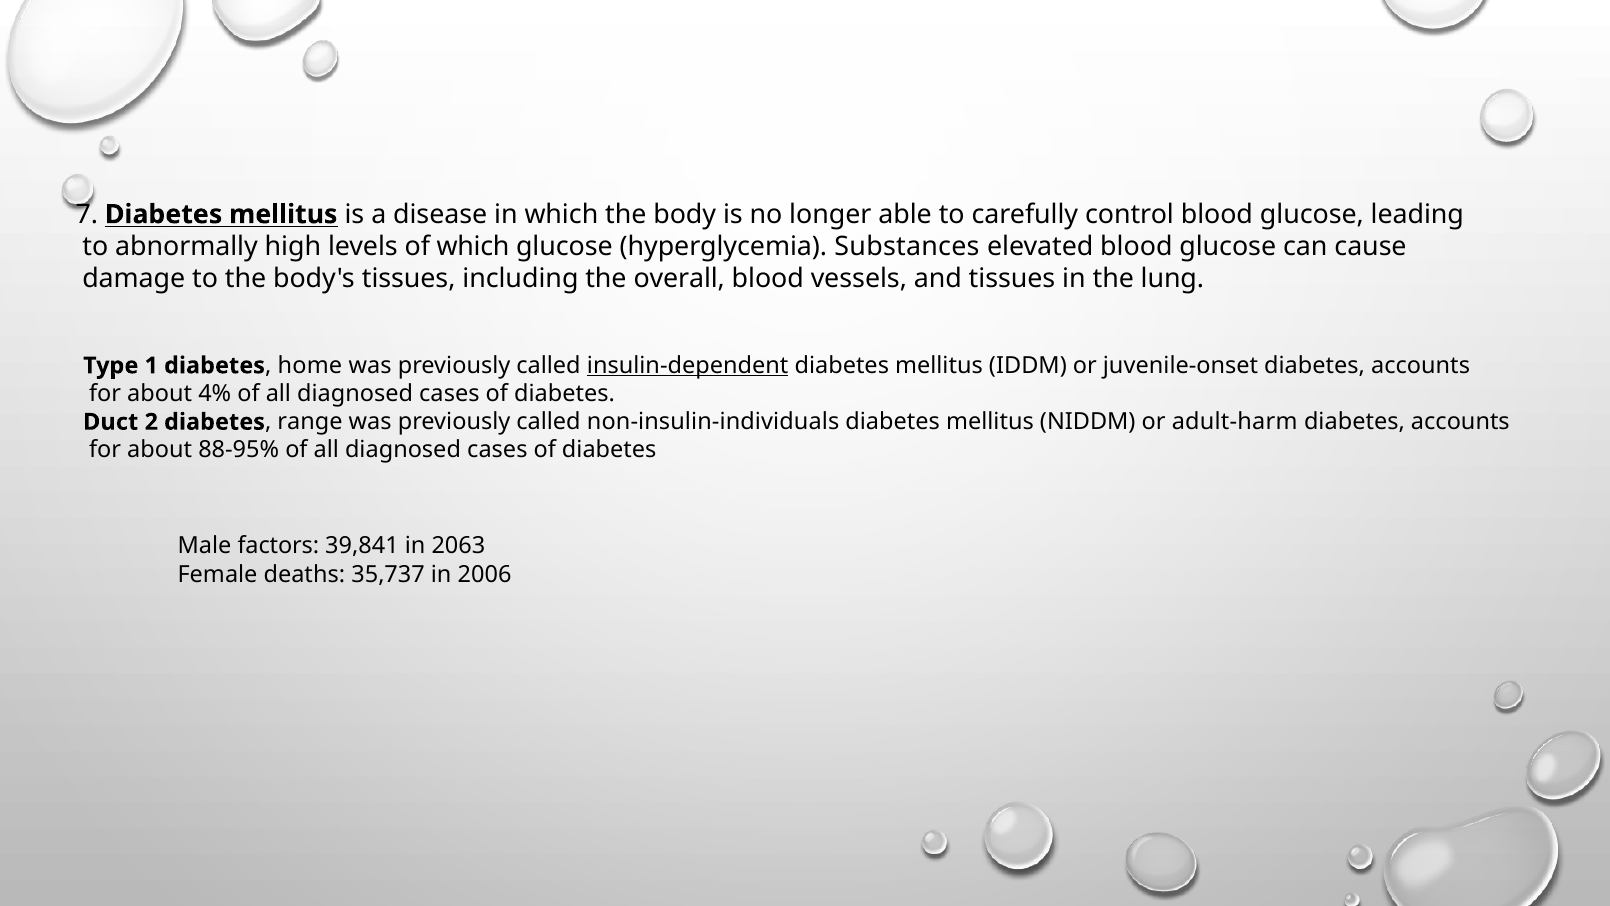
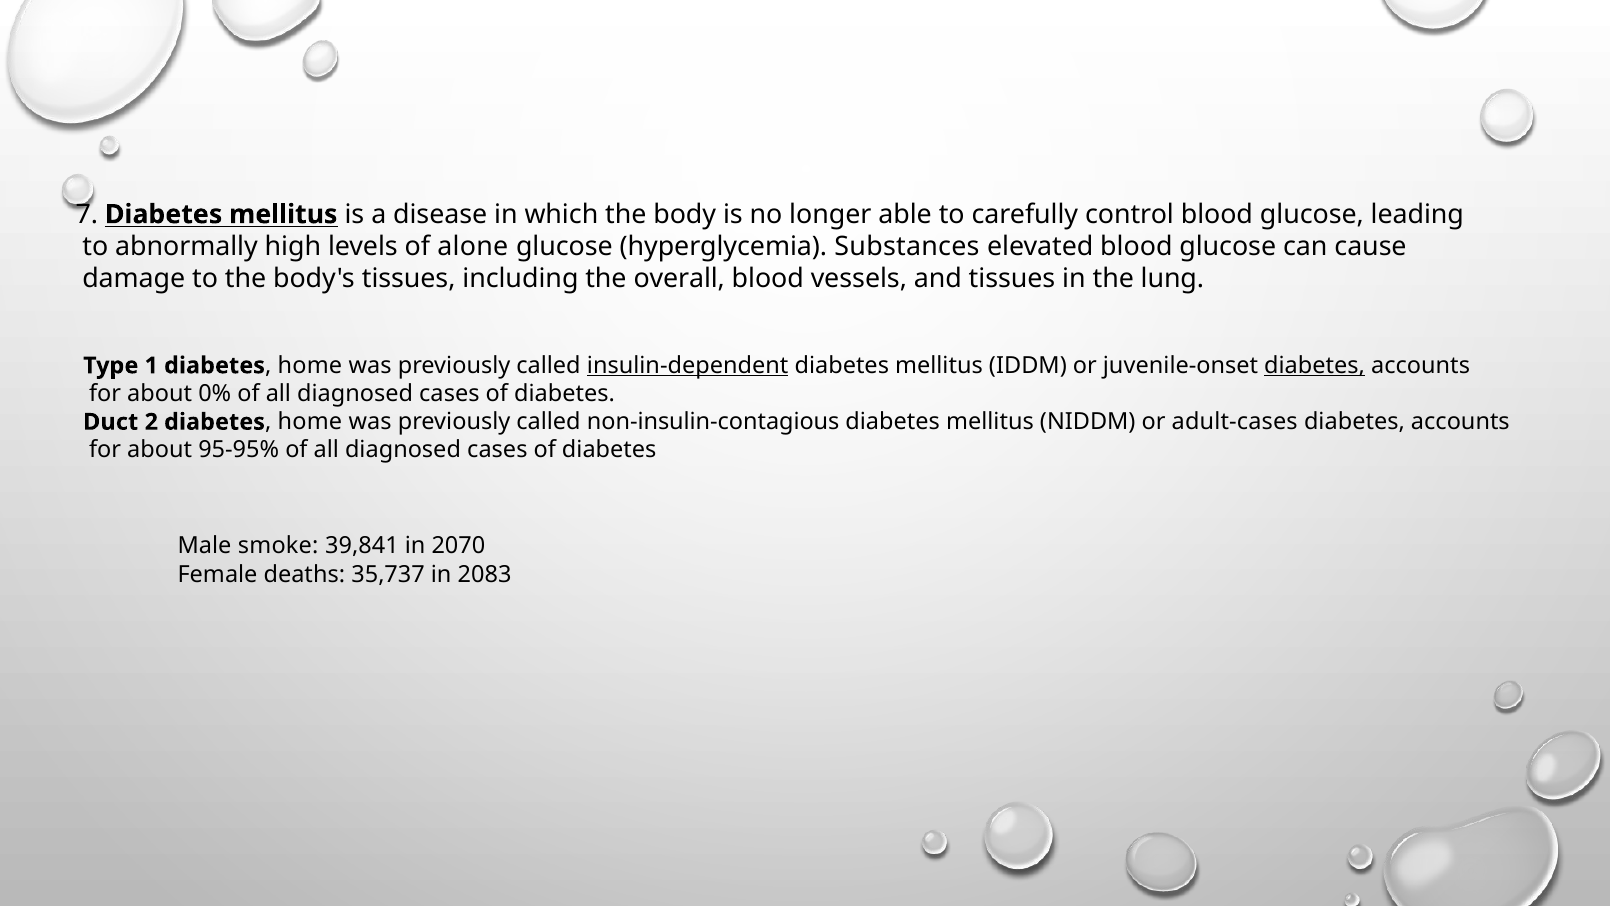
of which: which -> alone (473, 246)
diabetes underline: none -> present (1315, 365)
4%: 4% -> 0% (215, 394)
2 diabetes range: range -> home (310, 422)
non-insulin-individuals: non-insulin-individuals -> non-insulin-contagious (713, 422)
adult-harm: adult-harm -> adult-cases (1235, 422)
88-95%: 88-95% -> 95-95% (239, 450)
factors: factors -> smoke (278, 546)
2063: 2063 -> 2070 (458, 546)
2006: 2006 -> 2083 (485, 574)
